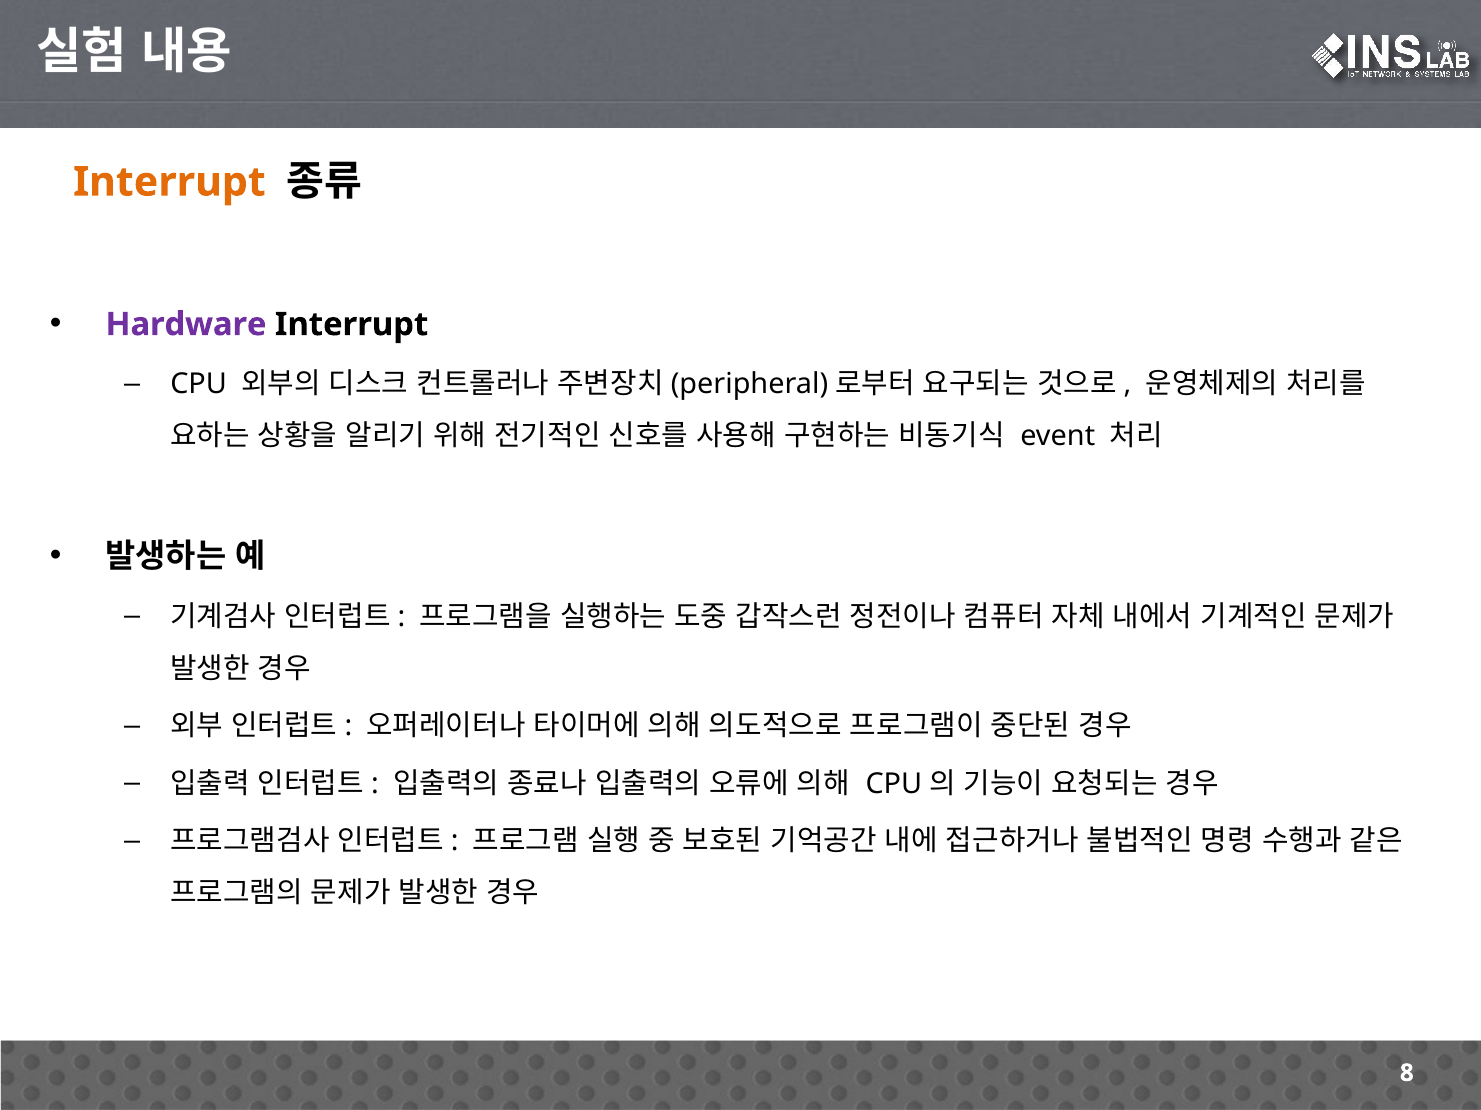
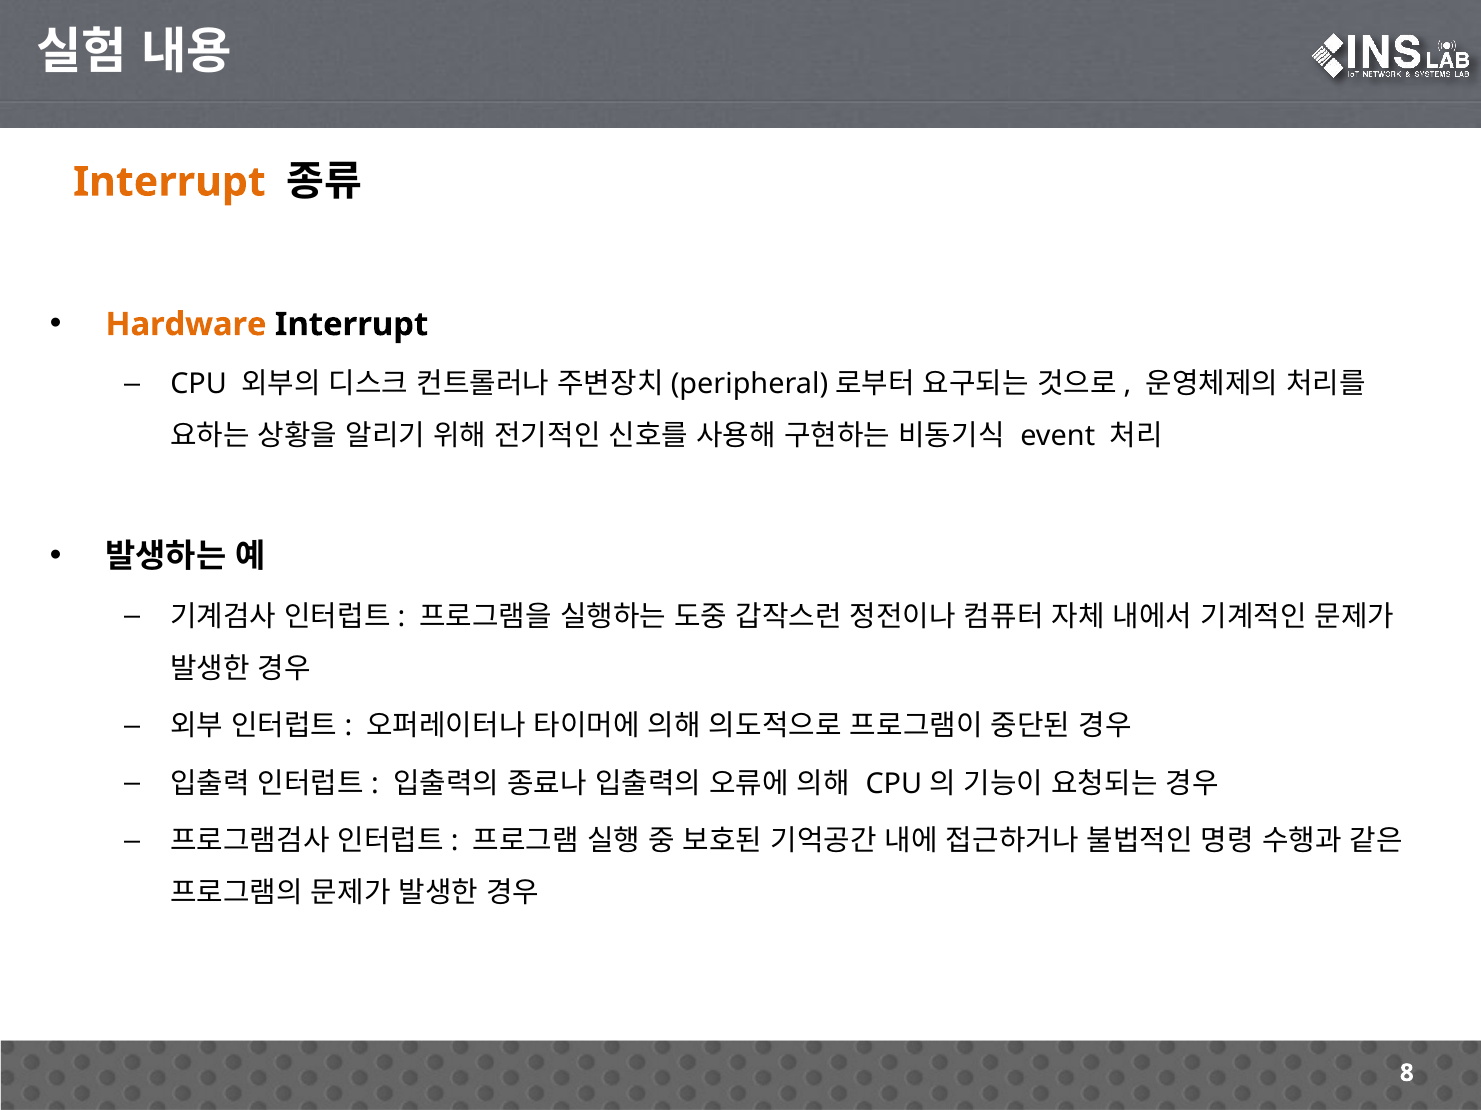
Hardware colour: purple -> orange (186, 325)
